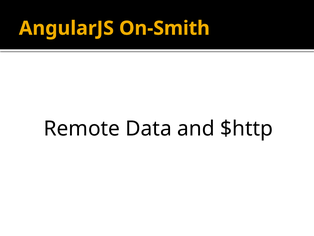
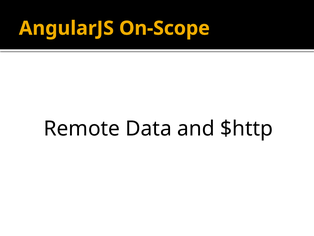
On-Smith: On-Smith -> On-Scope (164, 28)
